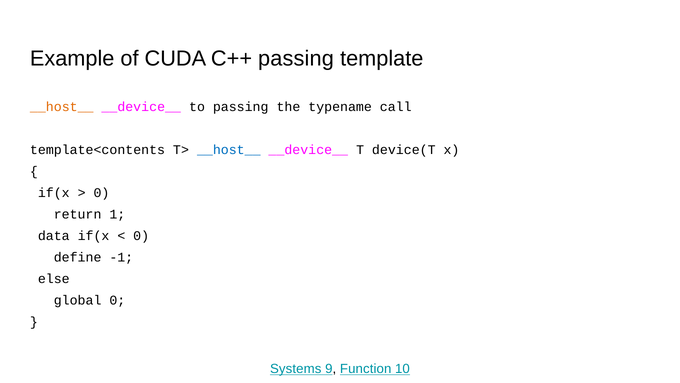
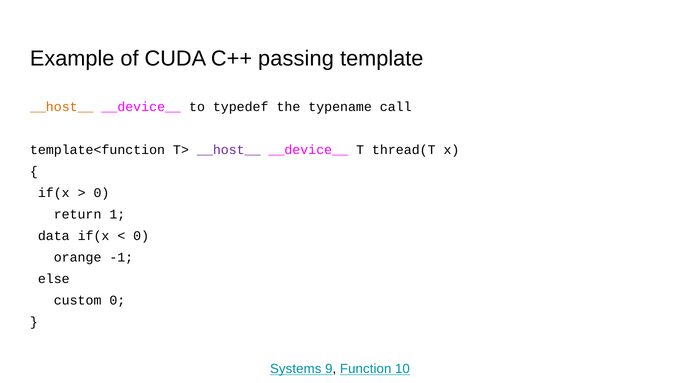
to passing: passing -> typedef (241, 107)
template<contents: template<contents -> template<function (98, 150)
__host__ colour: blue -> purple (229, 150)
device(T: device(T -> thread(T (404, 150)
define: define -> orange (78, 257)
global: global -> custom (78, 300)
